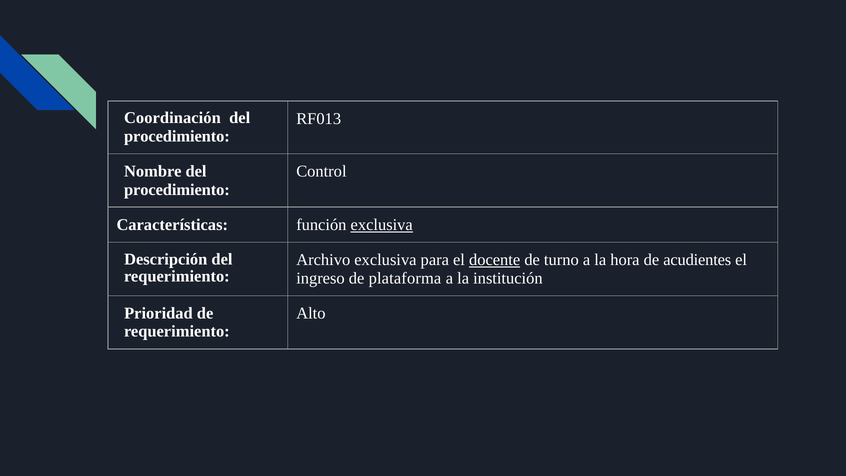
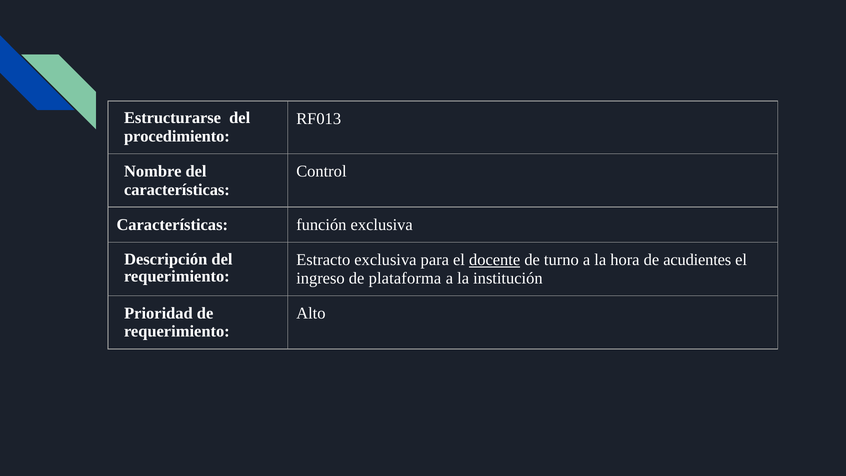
Coordinación: Coordinación -> Estructurarse (172, 118)
procedimiento: procedimiento -> características (177, 190)
exclusiva underline: present -> none (382, 225)
Archivo: Archivo -> Estracto (323, 260)
